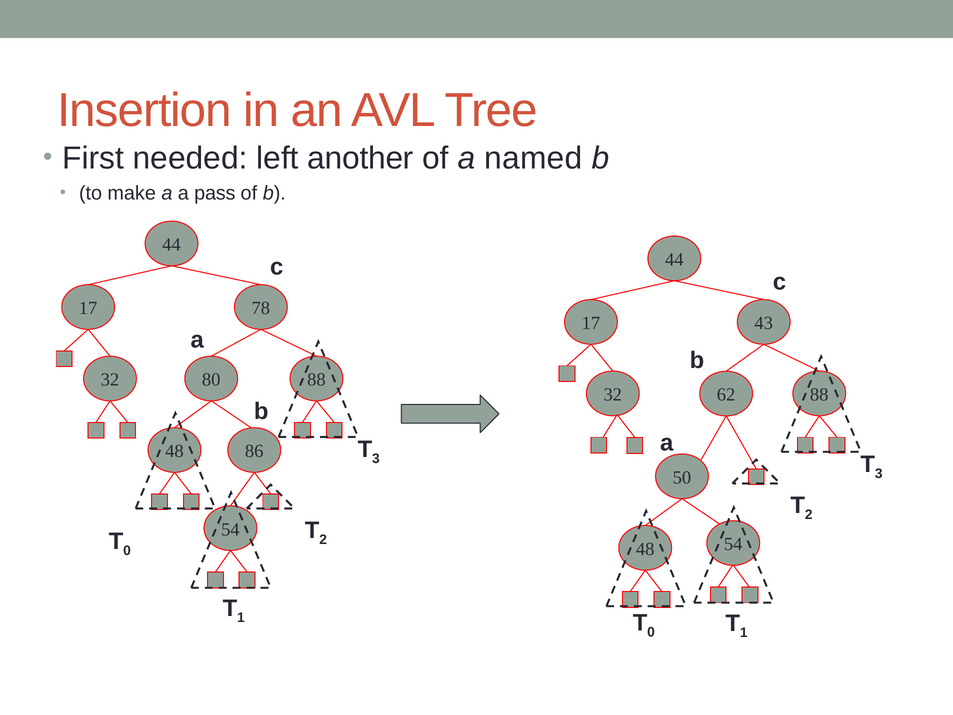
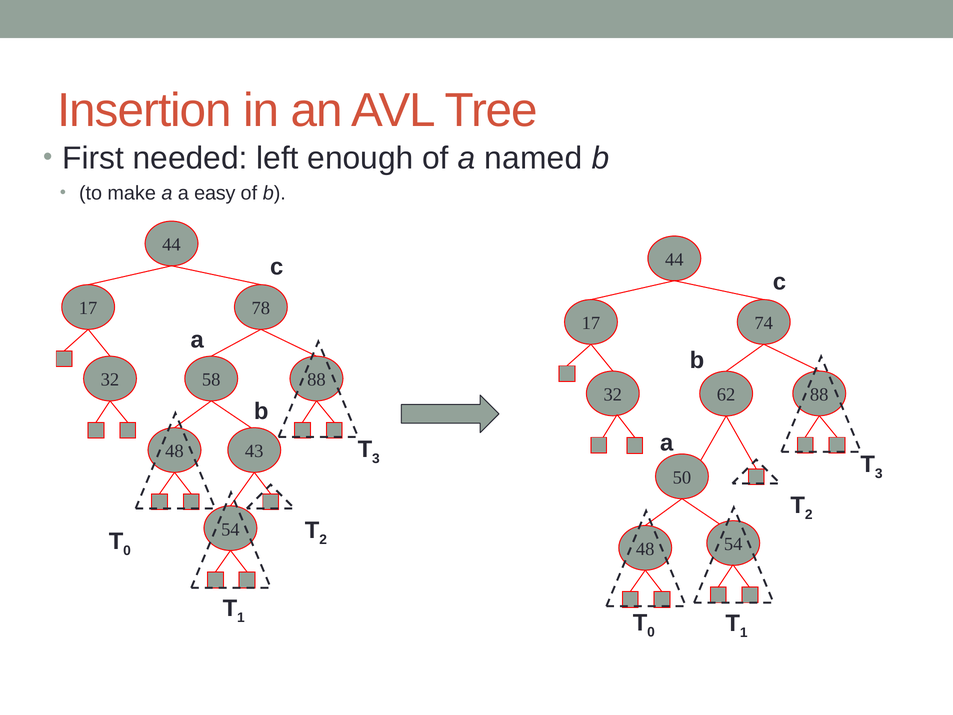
another: another -> enough (360, 158)
pass: pass -> easy (215, 193)
43: 43 -> 74 (764, 323)
80: 80 -> 58 (211, 380)
86: 86 -> 43 (254, 451)
